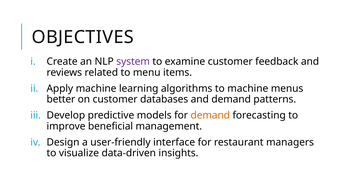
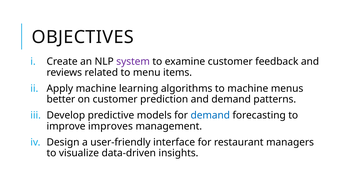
databases: databases -> prediction (164, 99)
demand colour: orange -> blue (210, 115)
beneficial: beneficial -> improves (110, 126)
